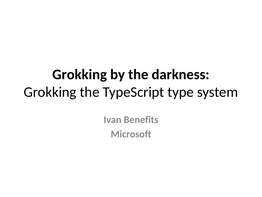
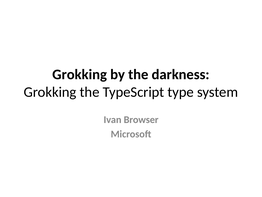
Benefits: Benefits -> Browser (141, 119)
